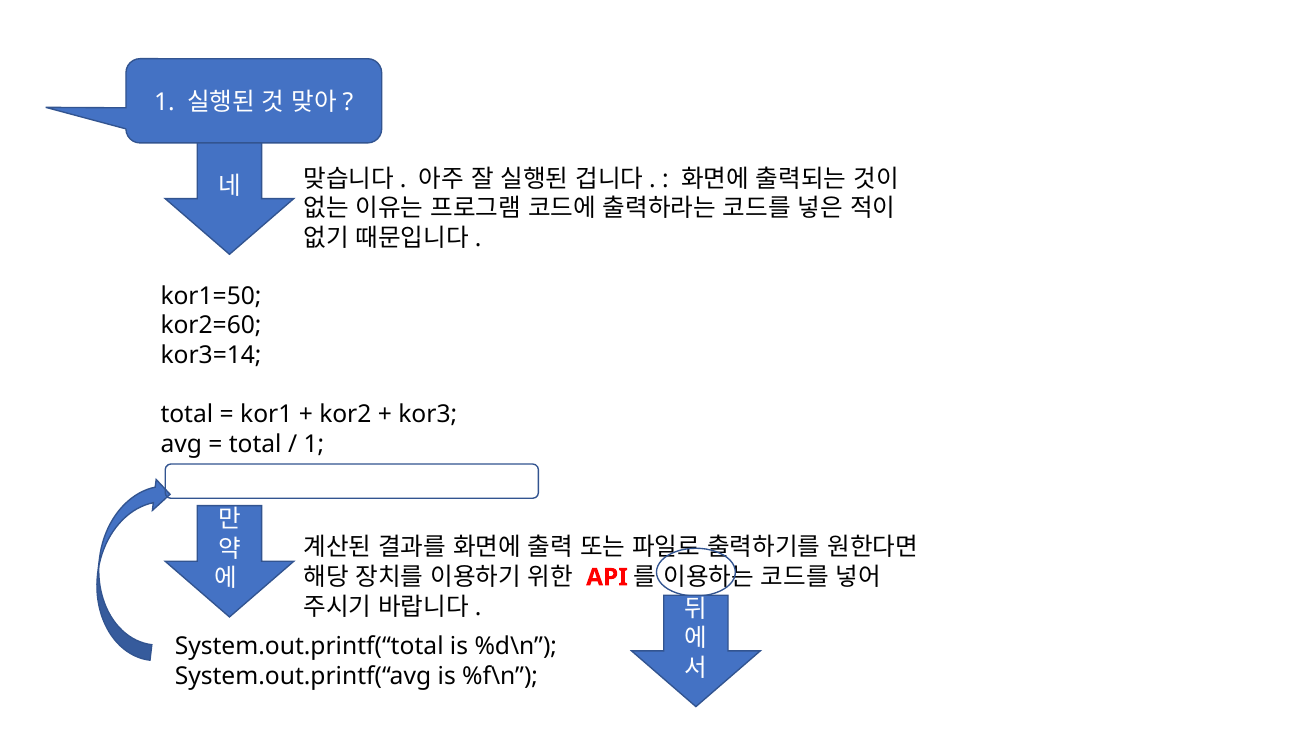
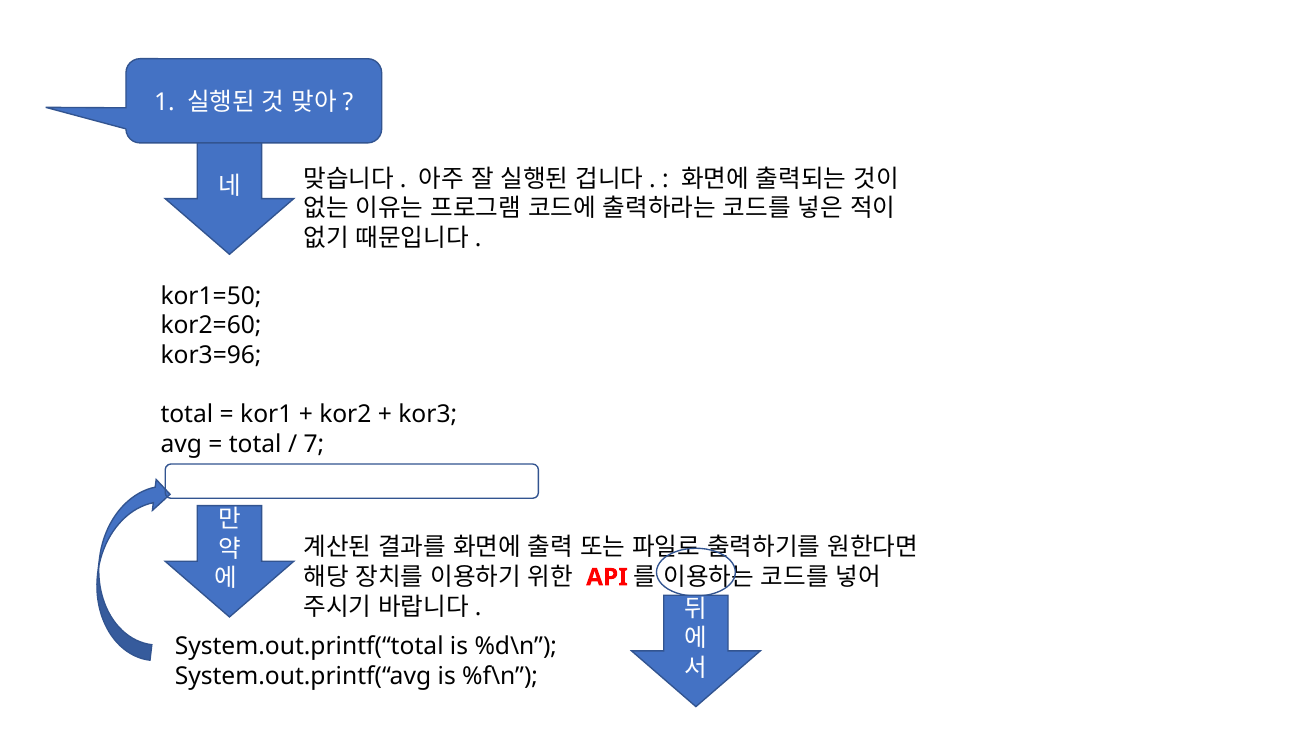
kor3=14: kor3=14 -> kor3=96 (211, 355)
1: 1 -> 7 (314, 444)
